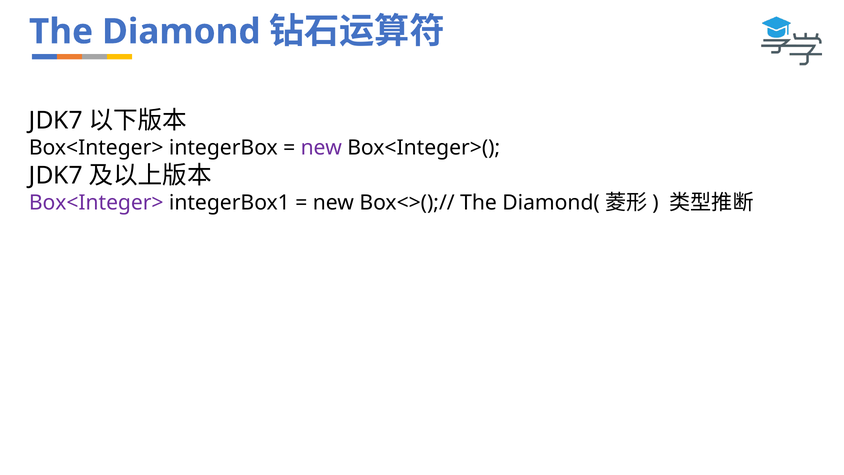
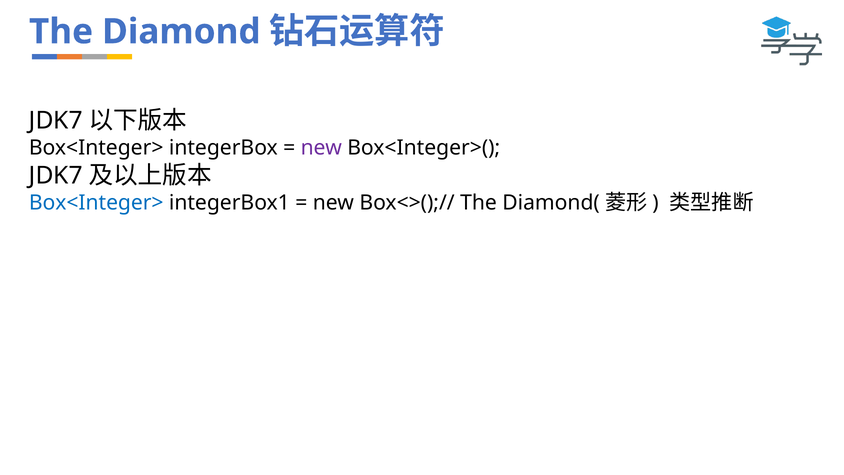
Box<Integer> colour: purple -> blue (96, 203)
